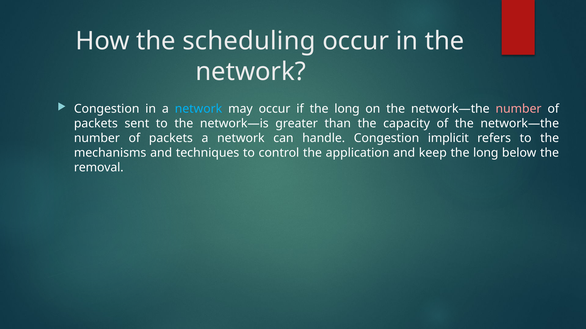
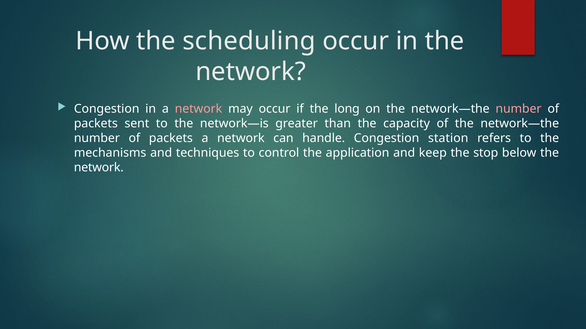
network colour: light blue -> pink (199, 109)
implicit: implicit -> station (448, 138)
keep the long: long -> stop (486, 153)
removal: removal -> network (99, 168)
